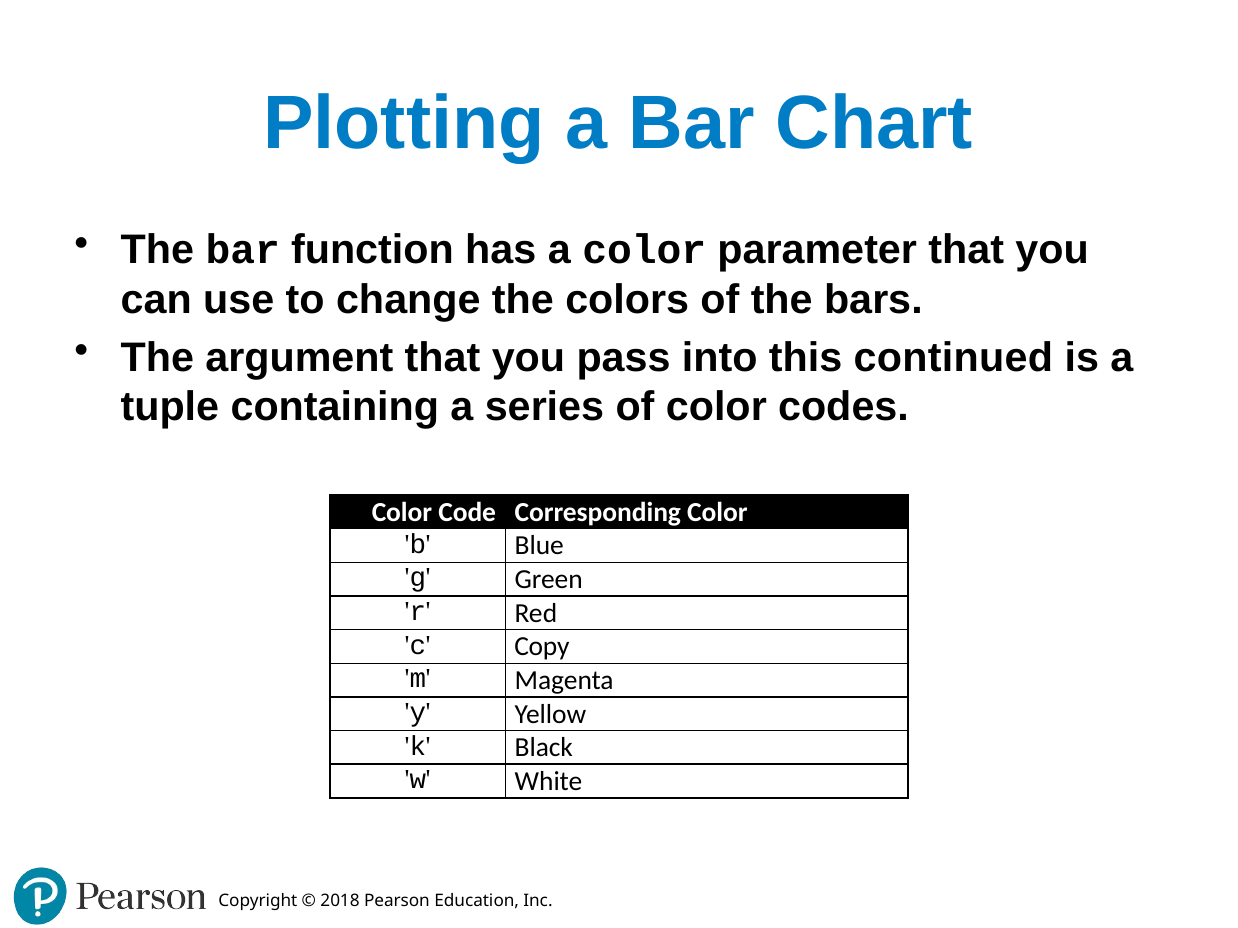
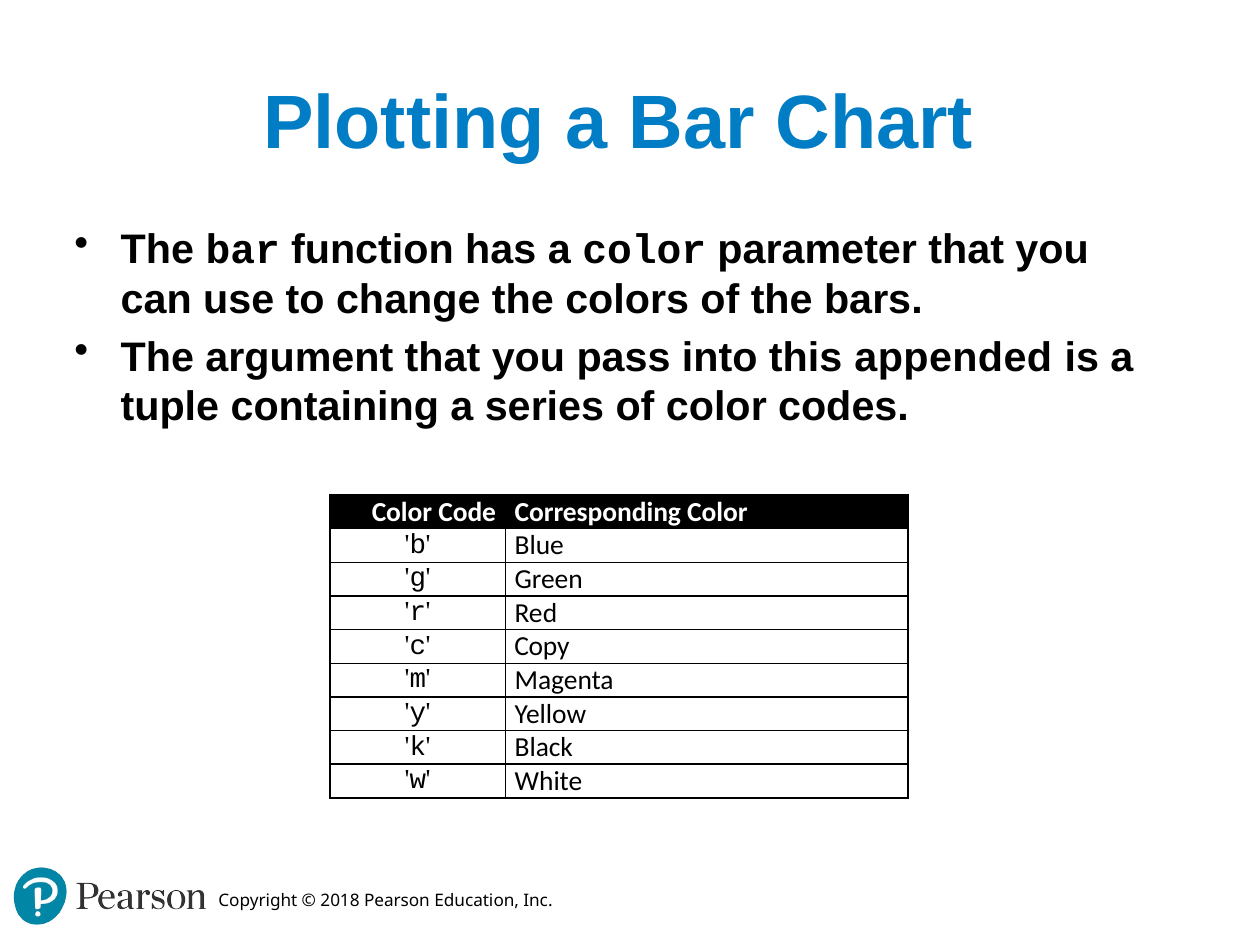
continued: continued -> appended (953, 358)
